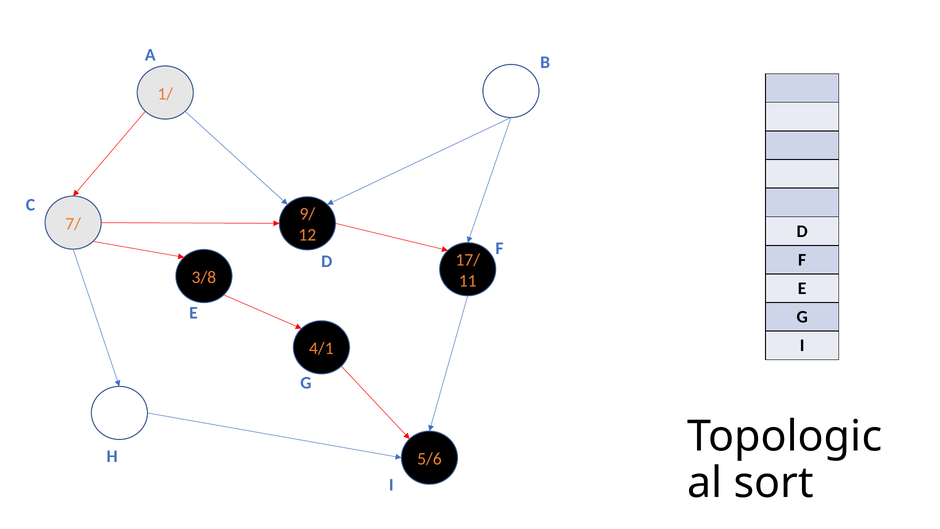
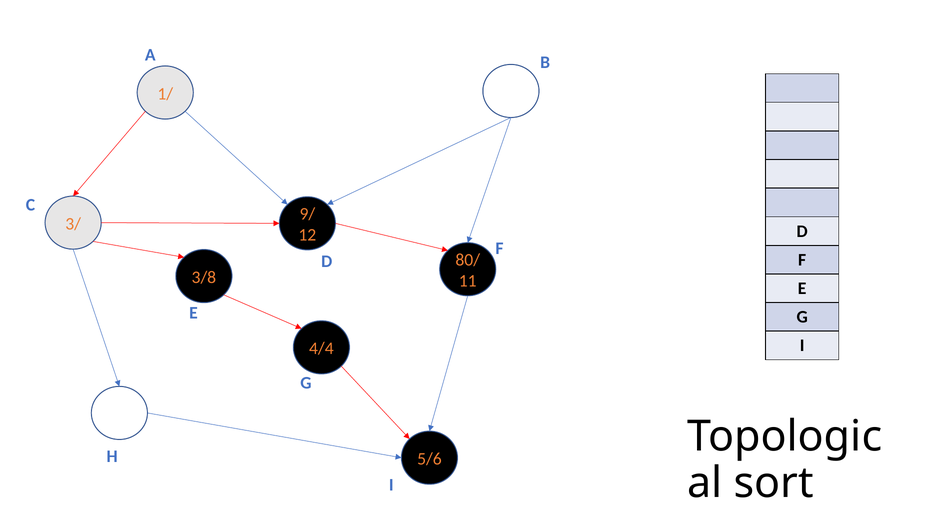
7/: 7/ -> 3/ (73, 224)
17/: 17/ -> 80/ (468, 260)
4/1: 4/1 -> 4/4 (321, 348)
